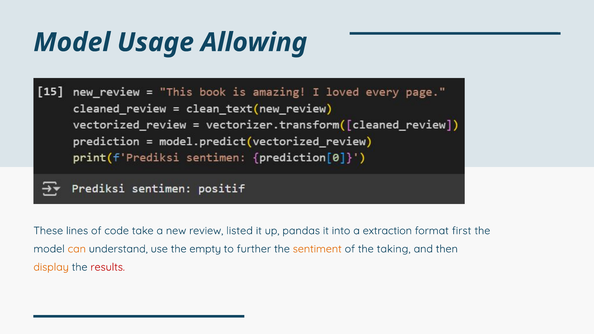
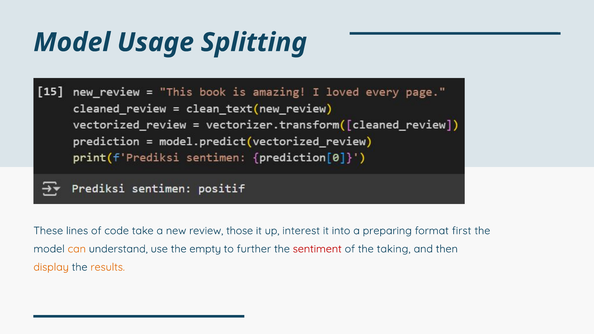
Allowing: Allowing -> Splitting (254, 42)
listed: listed -> those (240, 231)
pandas: pandas -> interest (301, 231)
extraction: extraction -> preparing (387, 231)
sentiment colour: orange -> red (317, 249)
results colour: red -> orange (108, 267)
